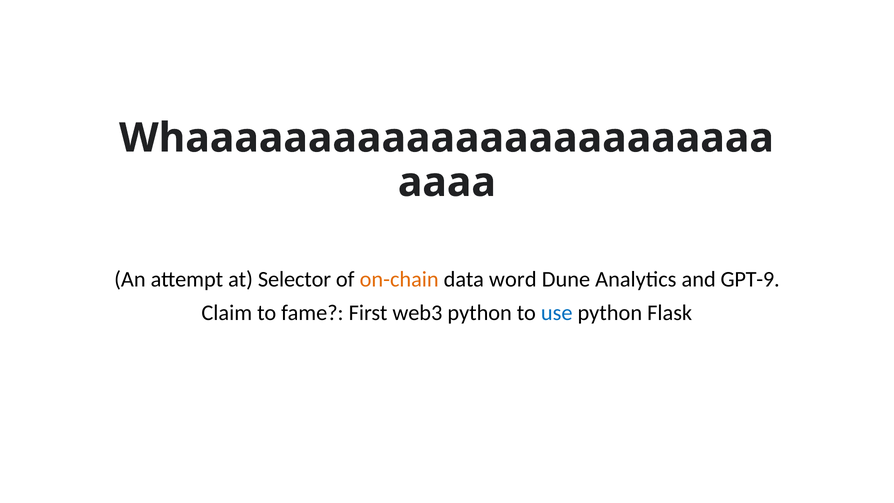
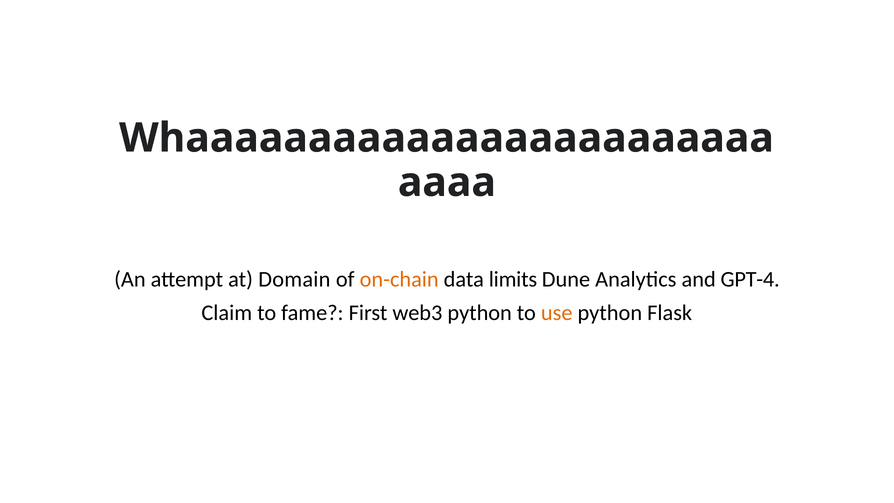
Selector: Selector -> Domain (294, 279)
word: word -> limits (513, 279)
GPT-9: GPT-9 -> GPT-4 (750, 279)
use colour: blue -> orange (557, 313)
